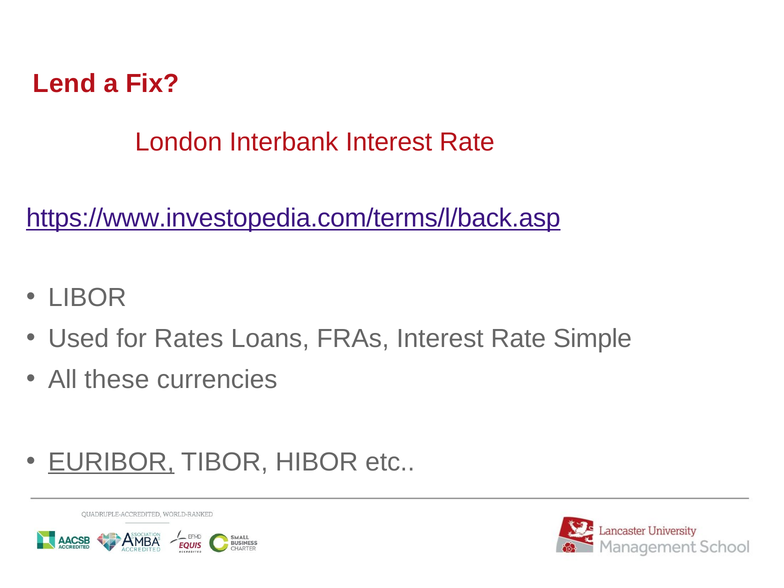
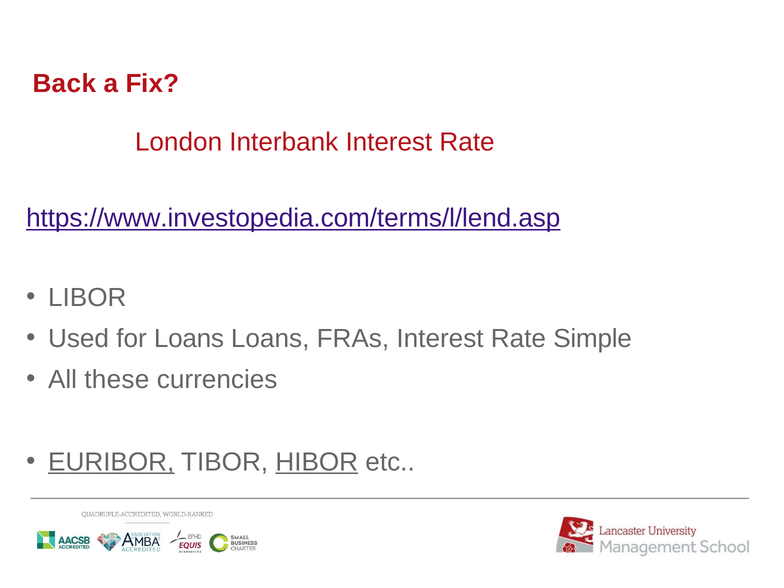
Lend: Lend -> Back (64, 83)
https://www.investopedia.com/terms/l/back.asp: https://www.investopedia.com/terms/l/back.asp -> https://www.investopedia.com/terms/l/lend.asp (293, 218)
for Rates: Rates -> Loans (189, 339)
HIBOR underline: none -> present (317, 462)
